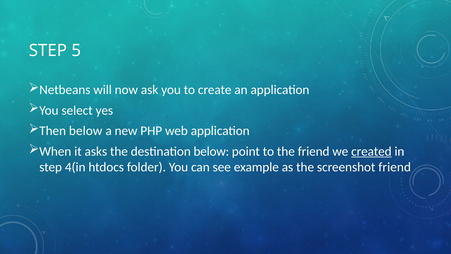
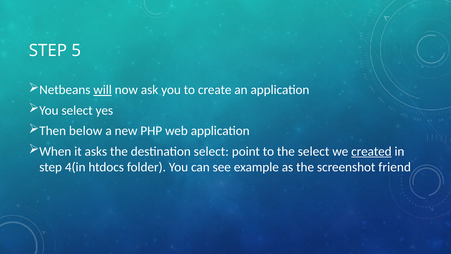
will underline: none -> present (103, 90)
destination below: below -> select (211, 151)
the friend: friend -> select (314, 151)
